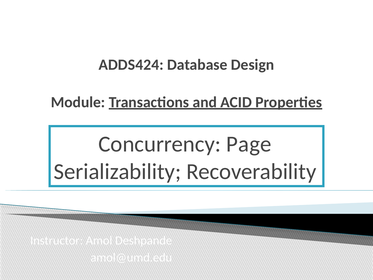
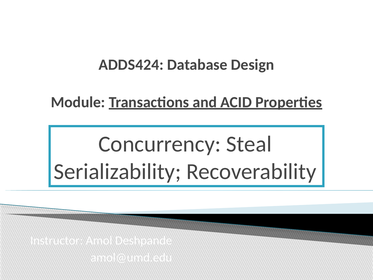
Page: Page -> Steal (249, 144)
